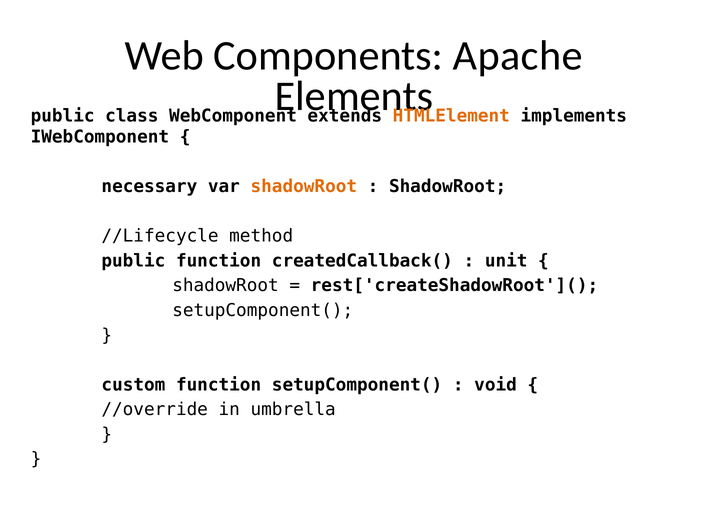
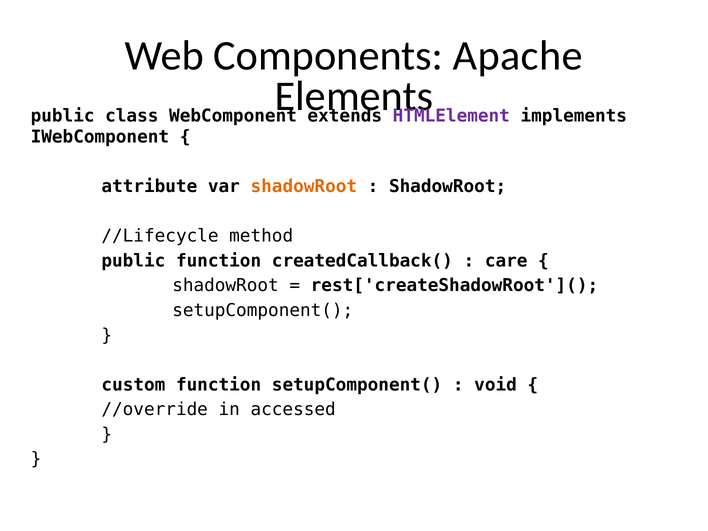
HTMLElement colour: orange -> purple (451, 116)
necessary: necessary -> attribute (149, 186)
unit: unit -> care (506, 261)
umbrella: umbrella -> accessed (293, 410)
